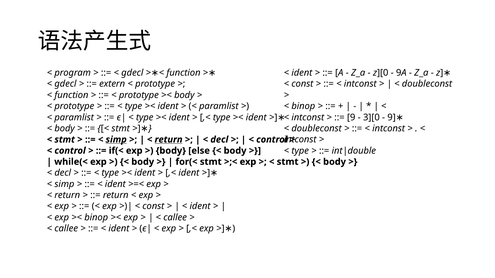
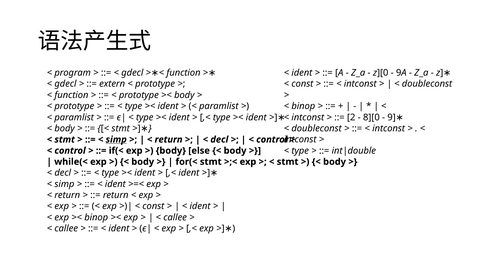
9: 9 -> 2 (351, 117)
3][0: 3][0 -> 8][0 (371, 117)
return underline: present -> none (169, 140)
